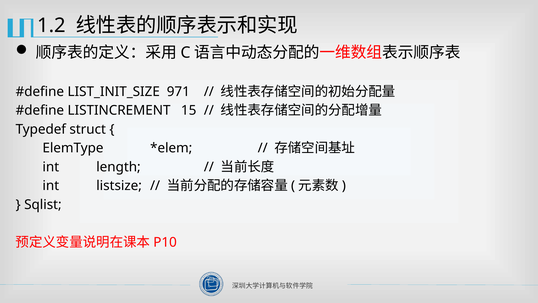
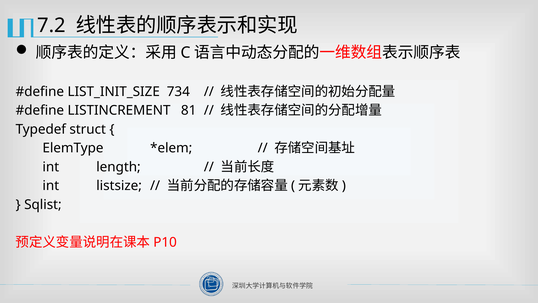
1.2: 1.2 -> 7.2 (51, 25)
971: 971 -> 734 (178, 91)
15: 15 -> 81 (189, 110)
